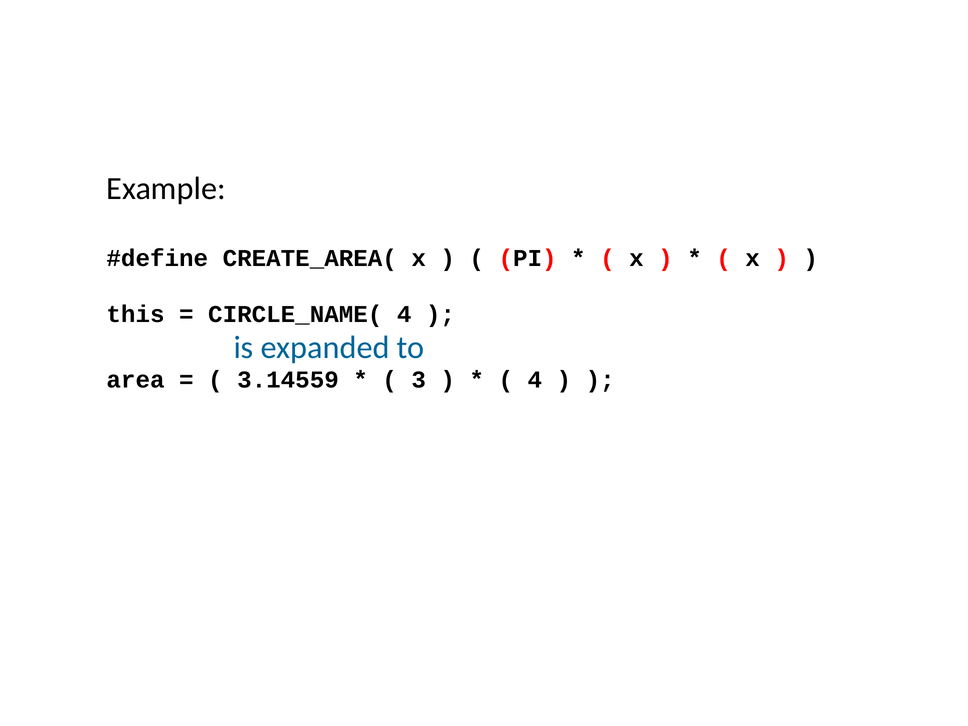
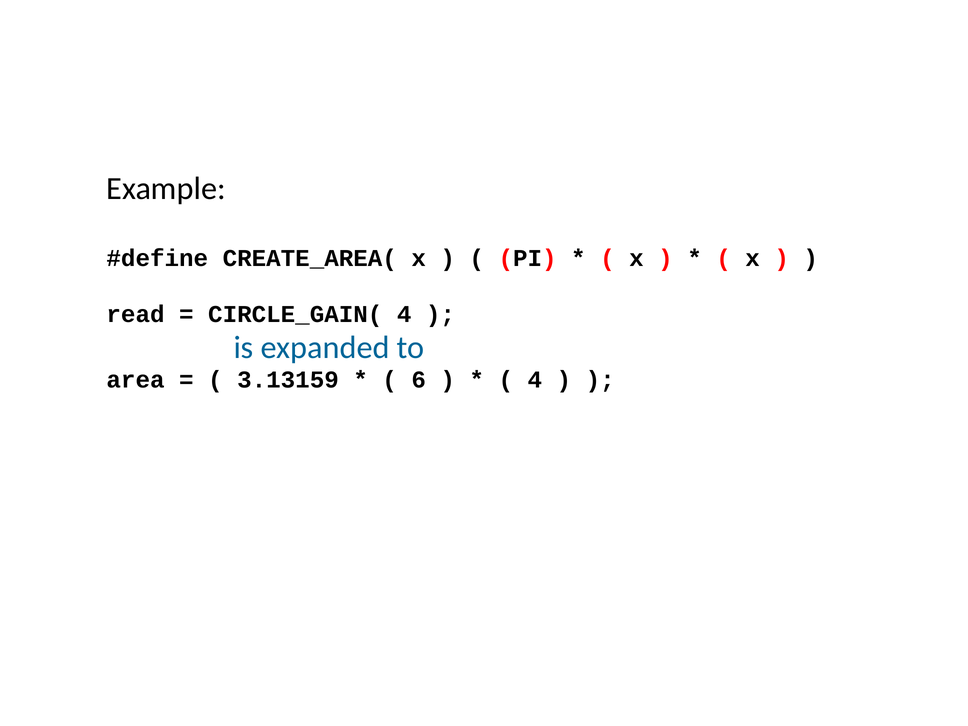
this: this -> read (136, 314)
CIRCLE_NAME(: CIRCLE_NAME( -> CIRCLE_GAIN( (295, 314)
3.14559: 3.14559 -> 3.13159 (288, 380)
3: 3 -> 6 (419, 380)
